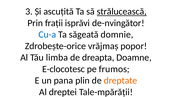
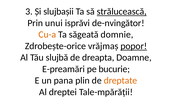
ascuțită: ascuțită -> slujbașii (59, 12)
frații: frații -> unui (54, 23)
Cu-a colour: blue -> orange (47, 34)
popor underline: none -> present (134, 46)
limba: limba -> slujbă (57, 57)
E-clocotesc: E-clocotesc -> E-preamări (64, 69)
frumos: frumos -> bucurie (114, 69)
